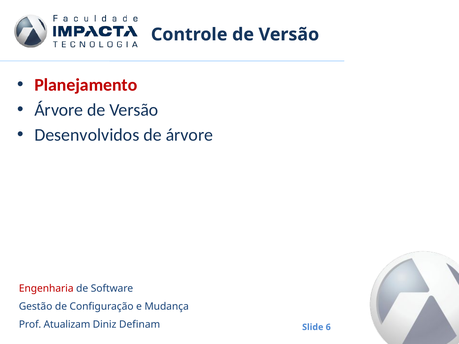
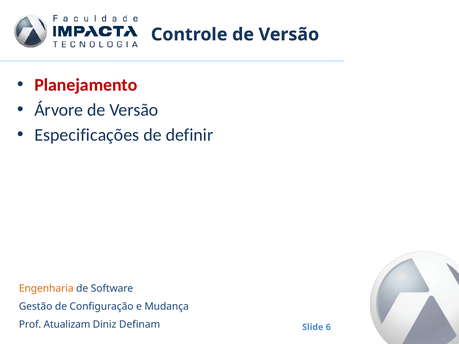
Desenvolvidos: Desenvolvidos -> Especificações (87, 135)
de árvore: árvore -> definir (189, 135)
Engenharia colour: red -> orange (46, 289)
